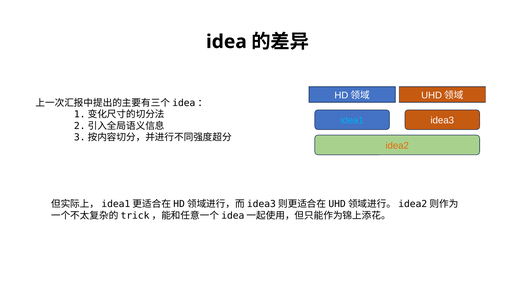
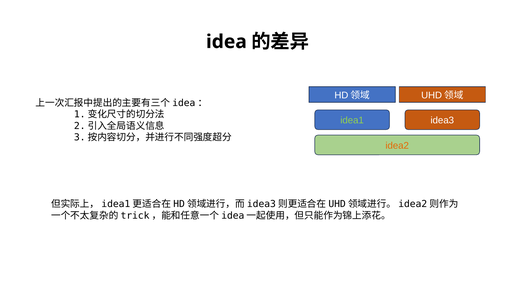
idea1 colour: light blue -> light green (352, 120)
